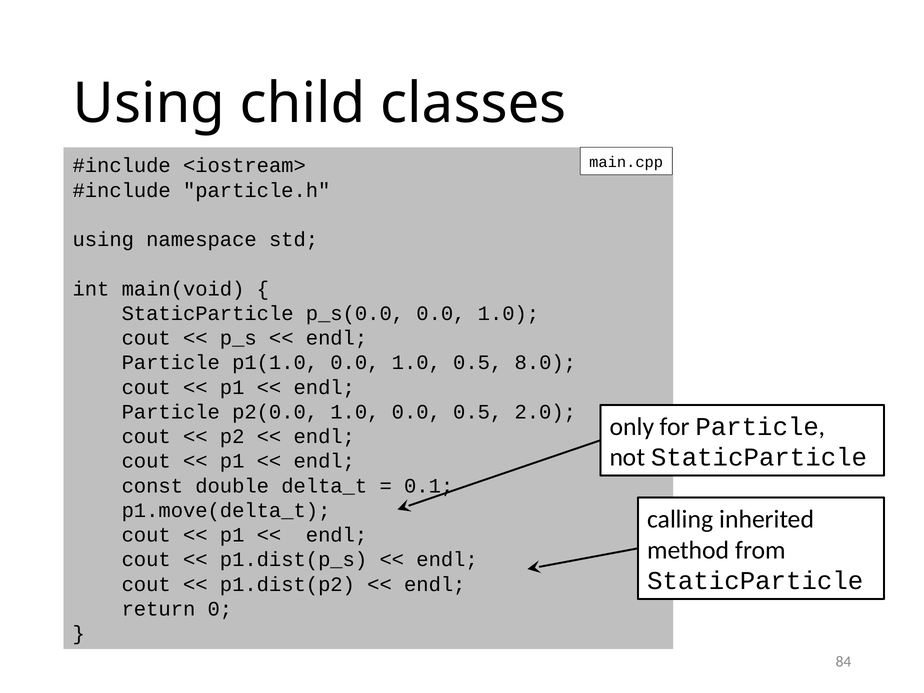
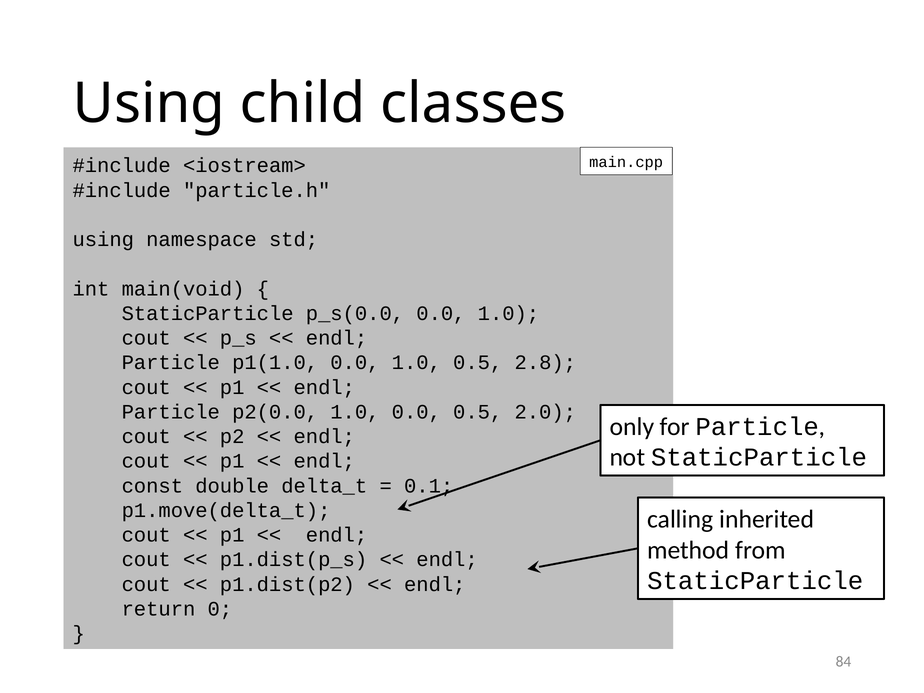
8.0: 8.0 -> 2.8 (545, 363)
